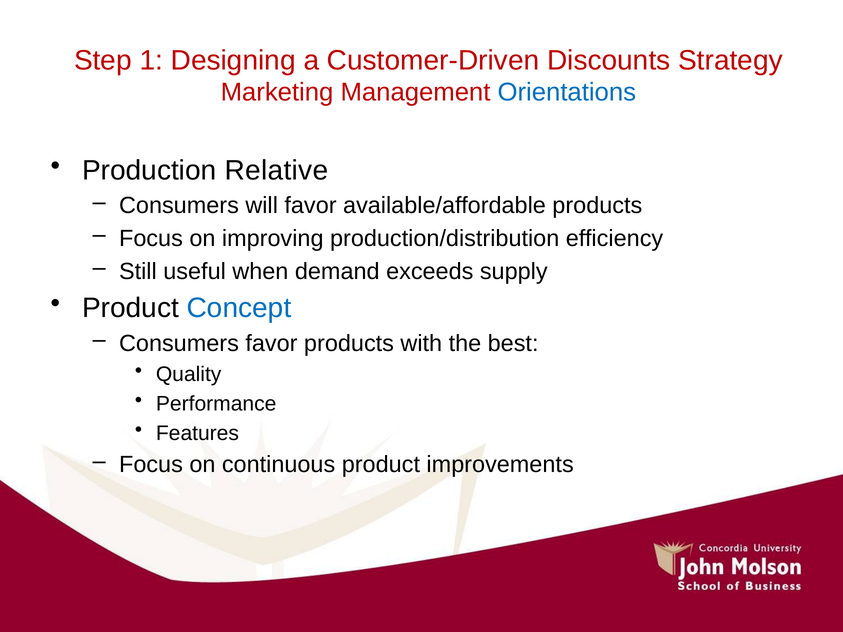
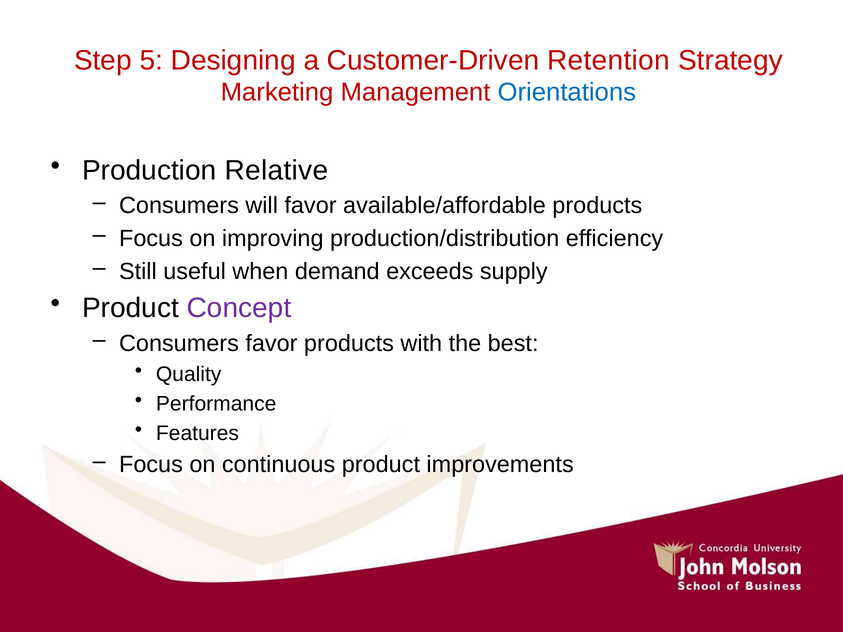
1: 1 -> 5 (151, 60)
Discounts: Discounts -> Retention (609, 60)
Concept colour: blue -> purple (239, 308)
